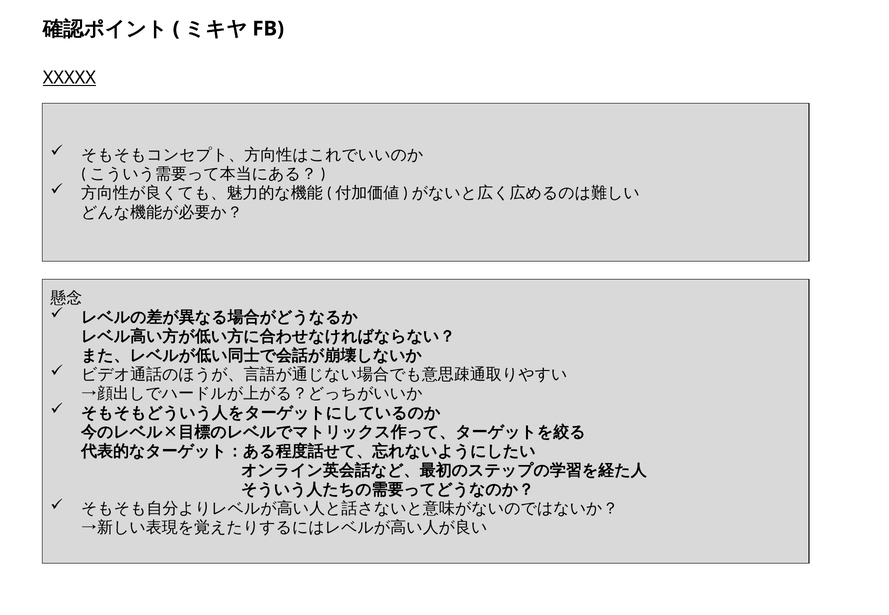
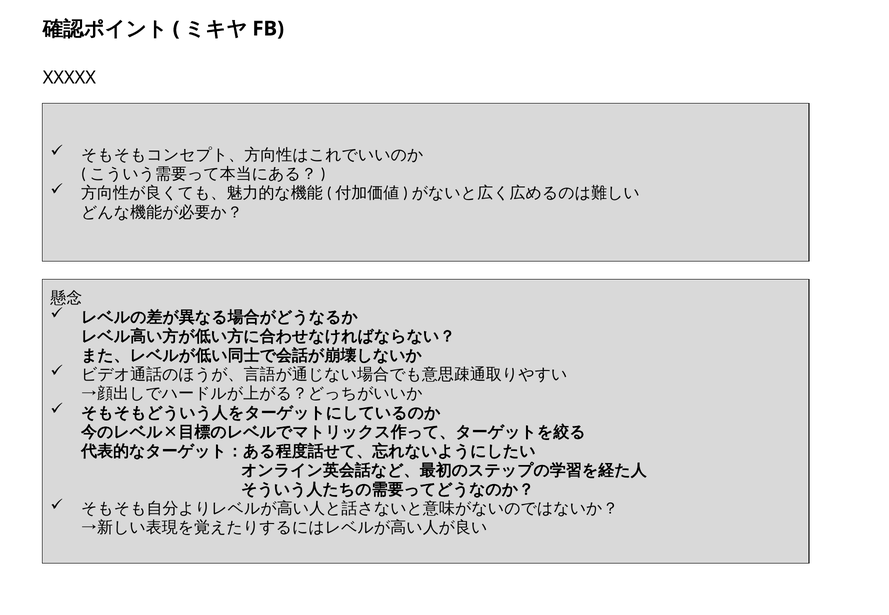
XXXXX underline: present -> none (69, 78)
